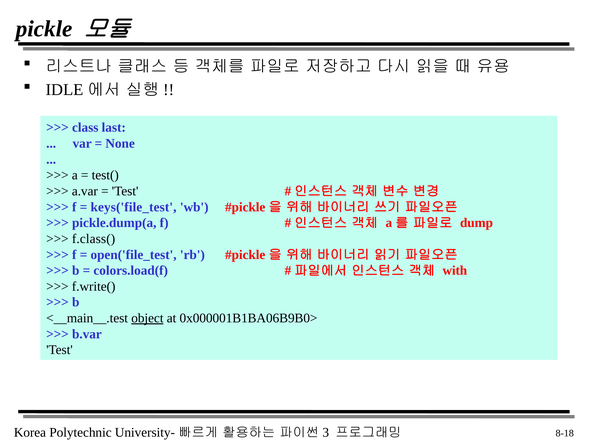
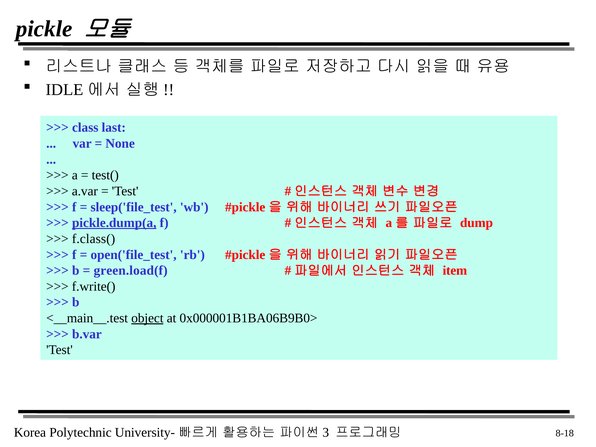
keys('file_test: keys('file_test -> sleep('file_test (134, 207)
pickle.dump(a underline: none -> present (114, 223)
colors.load(f: colors.load(f -> green.load(f (131, 271)
with: with -> item (455, 271)
